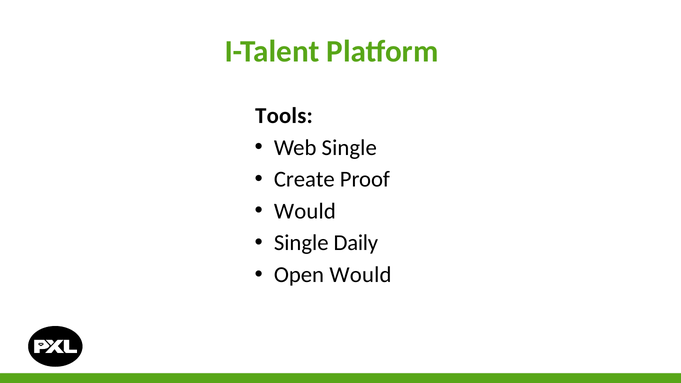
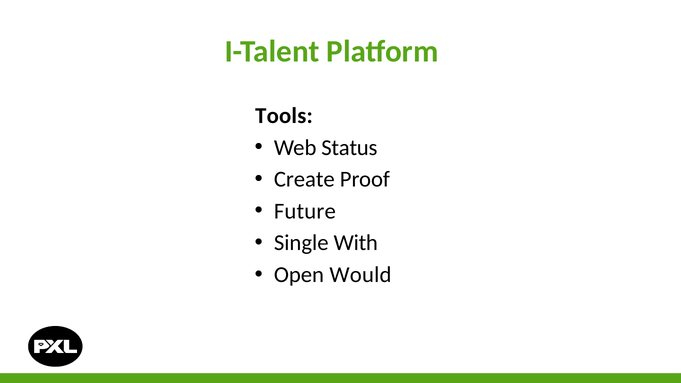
Web Single: Single -> Status (349, 148)
Would: Would -> Future (305, 211)
Daily: Daily -> With (356, 243)
